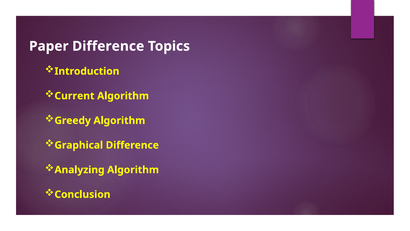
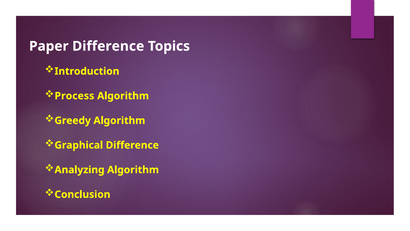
Current: Current -> Process (74, 96)
